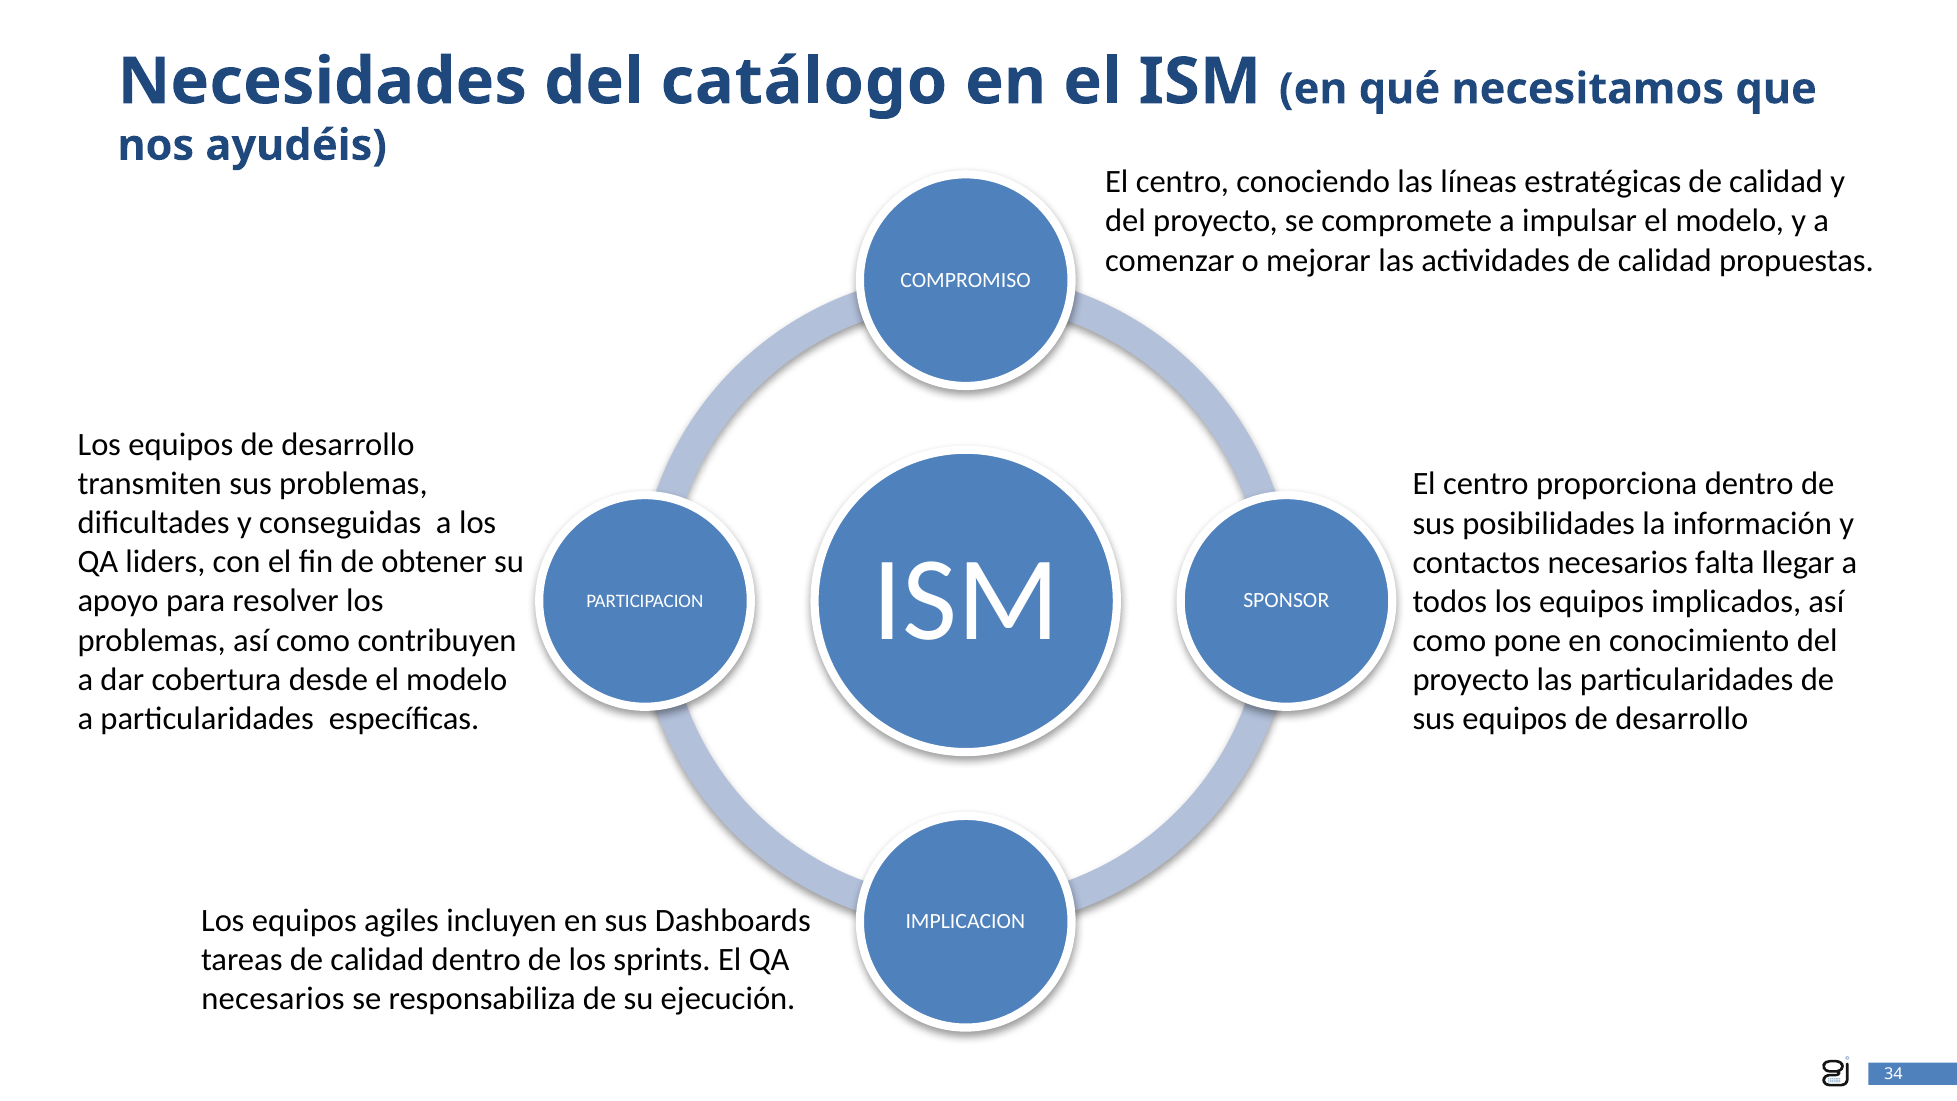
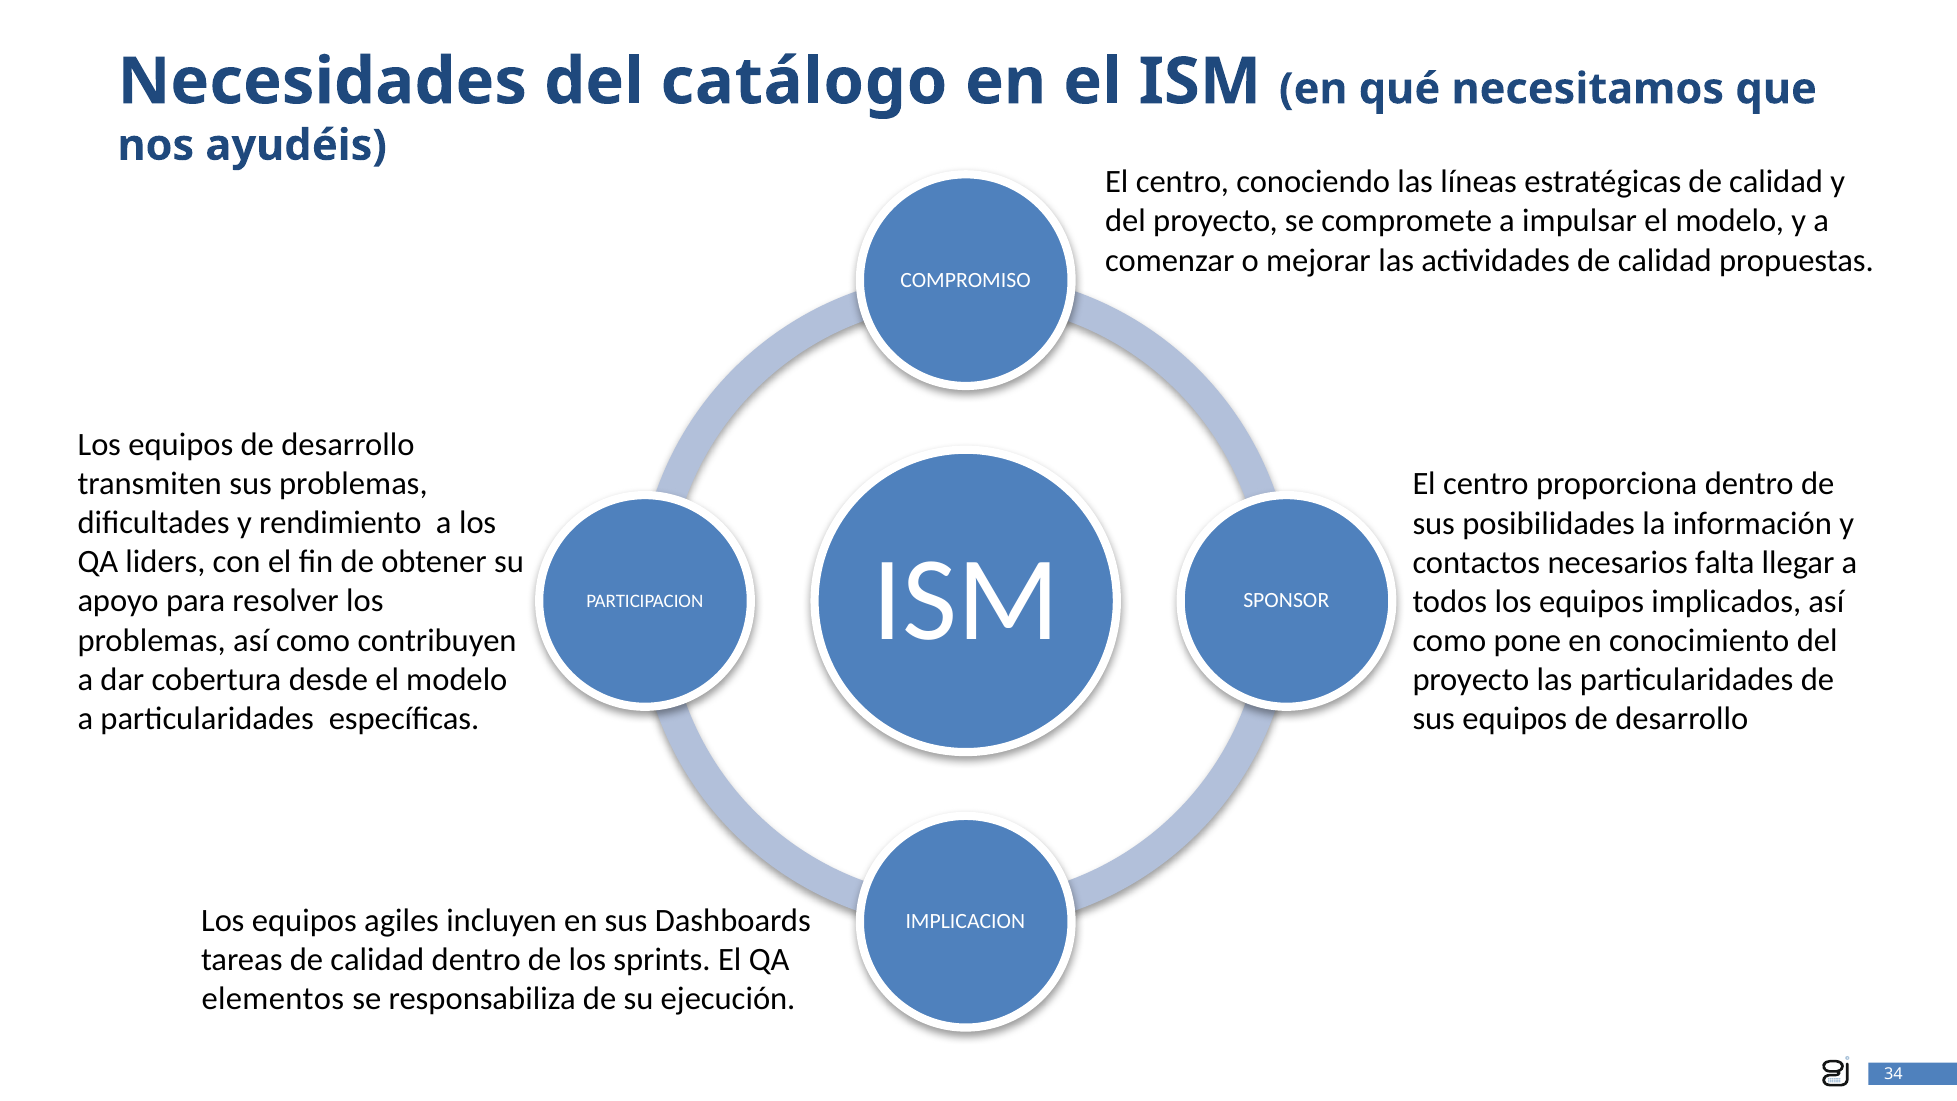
conseguidas: conseguidas -> rendimiento (340, 523)
necesarios: necesarios -> elementos (273, 999)
